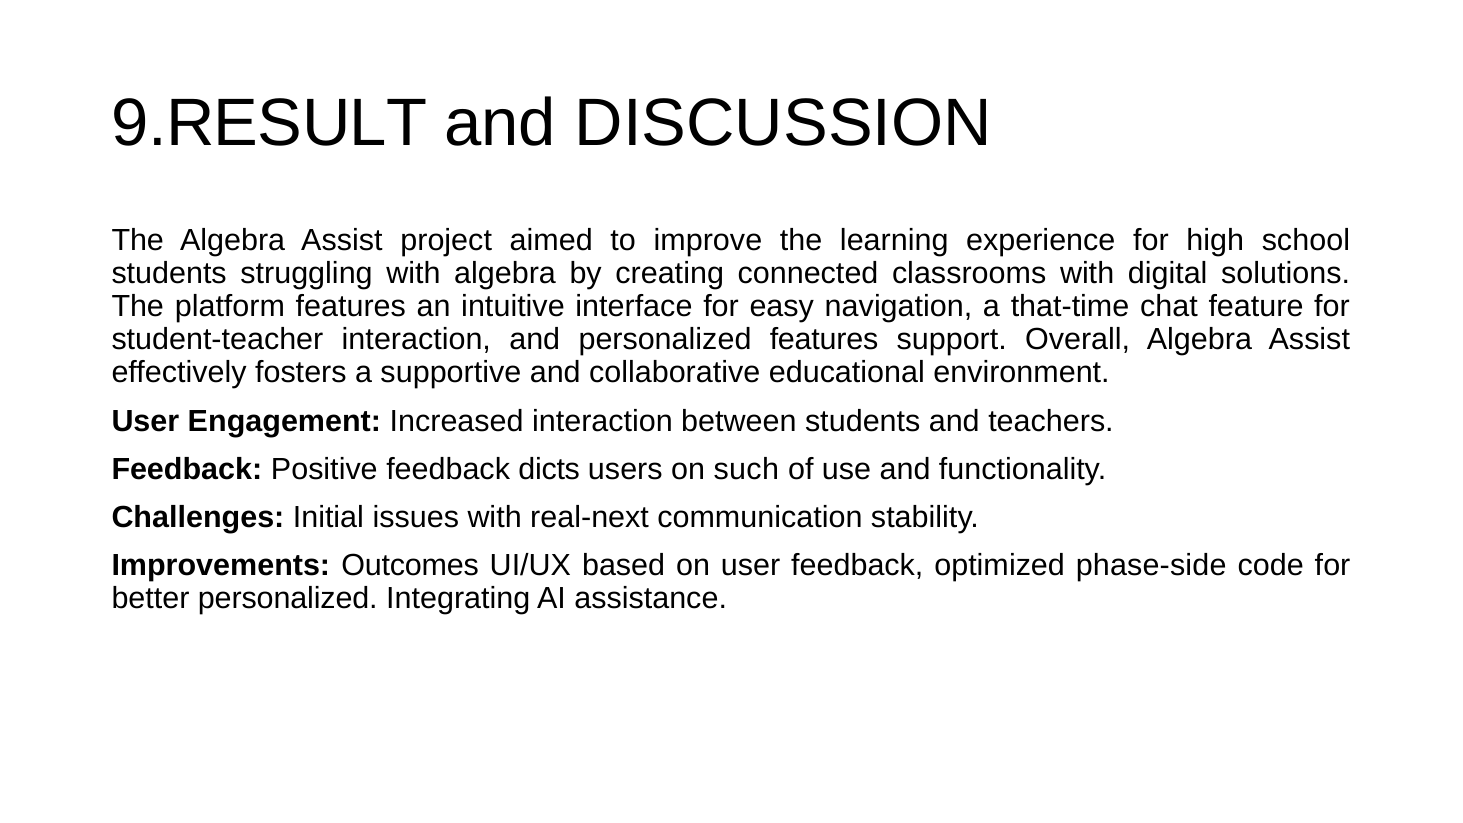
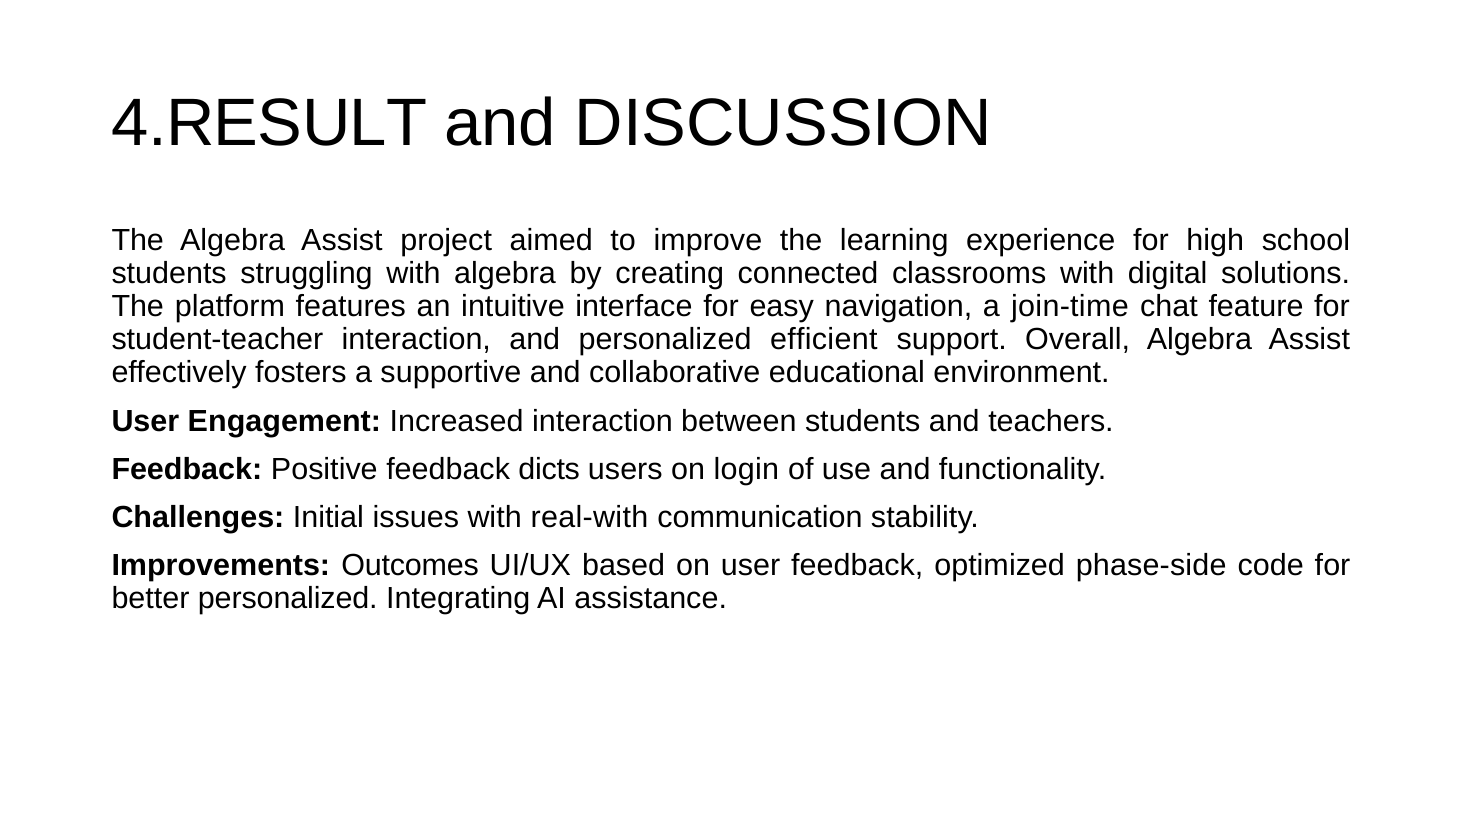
9.RESULT: 9.RESULT -> 4.RESULT (269, 123)
that-time: that-time -> join-time (1070, 307)
personalized features: features -> efficient (824, 340)
such: such -> login (746, 469)
real-next: real-next -> real-with (589, 517)
